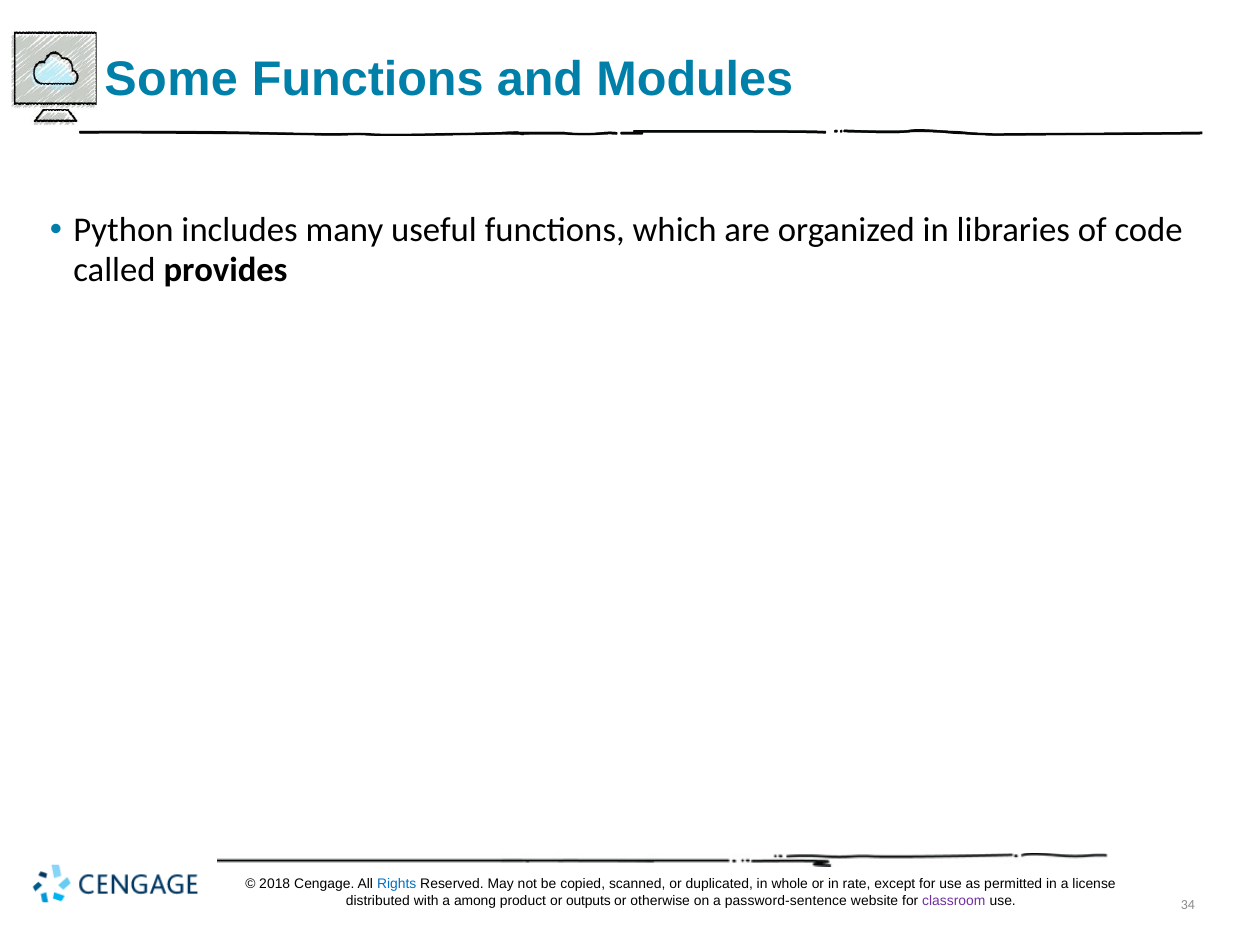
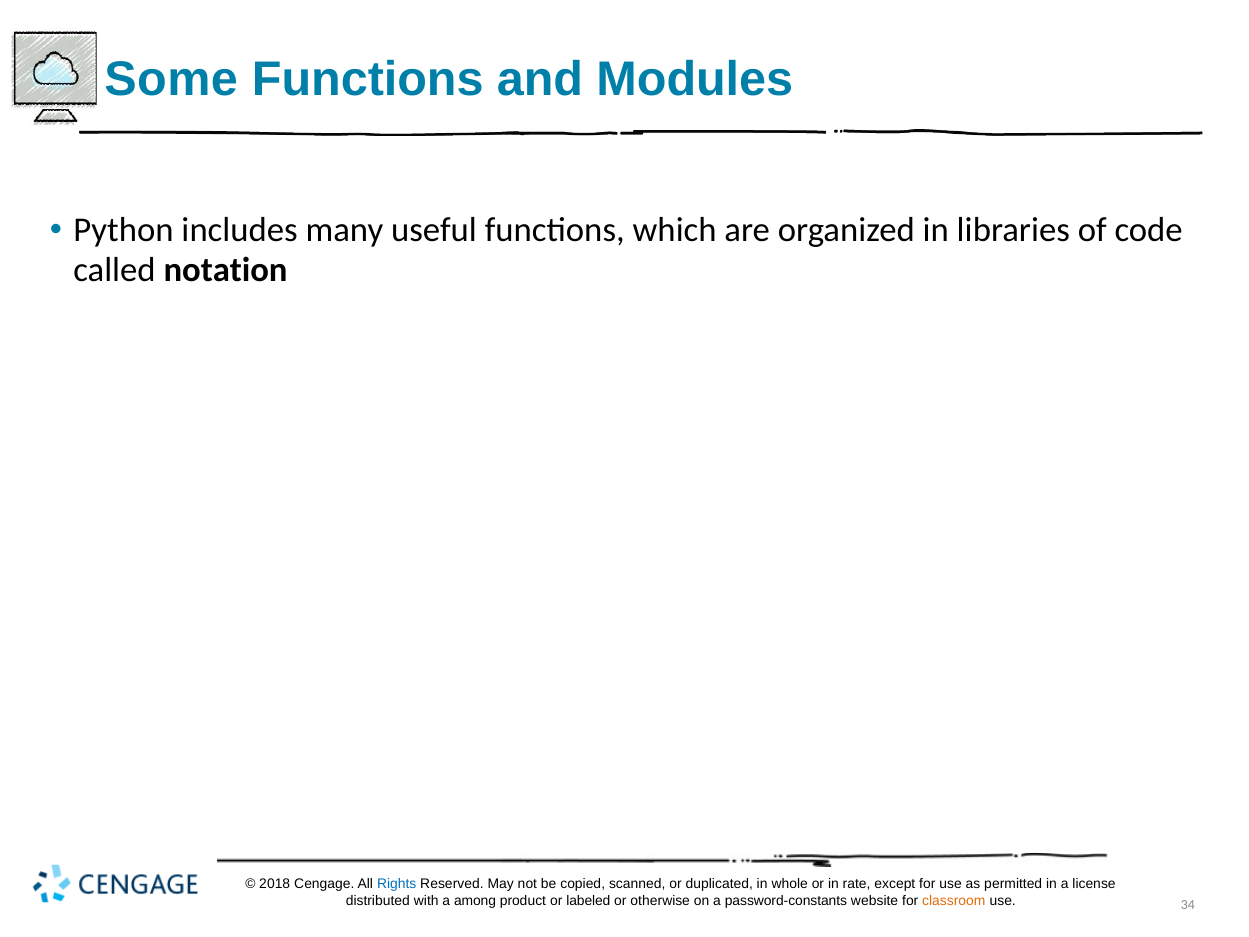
provides: provides -> notation (226, 270)
outputs: outputs -> labeled (588, 900)
password-sentence: password-sentence -> password-constants (786, 900)
classroom colour: purple -> orange (954, 900)
